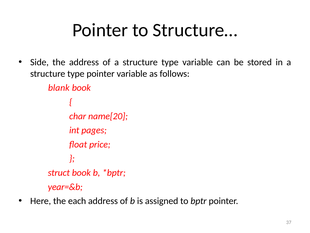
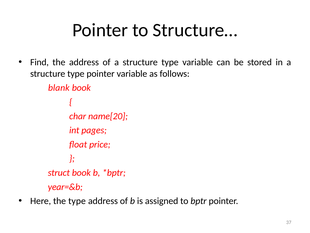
Side: Side -> Find (40, 62)
the each: each -> type (77, 201)
